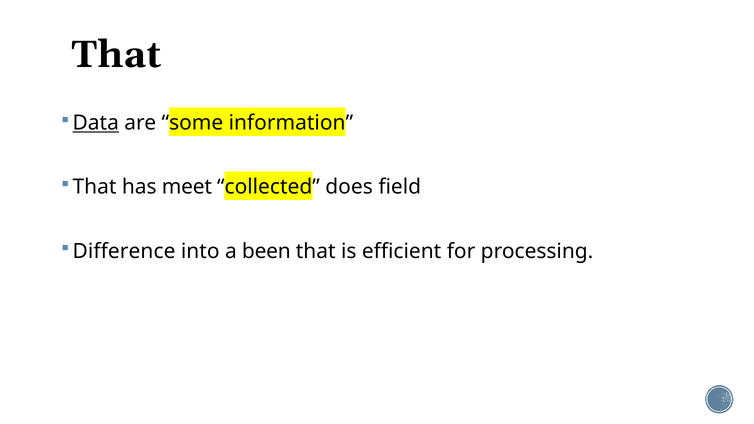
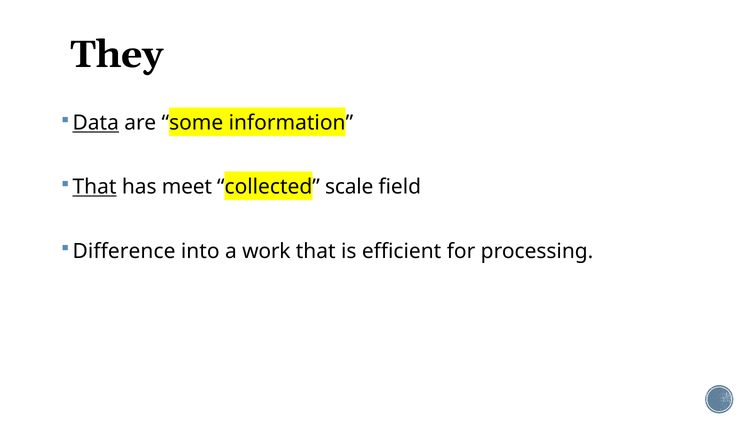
That: That -> They (117, 55)
That underline: none -> present (94, 187)
does: does -> scale (349, 187)
been: been -> work (266, 251)
